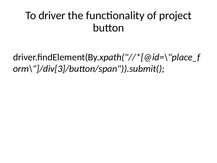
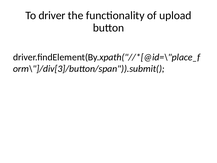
project: project -> upload (175, 15)
